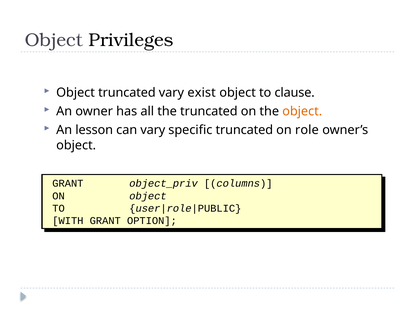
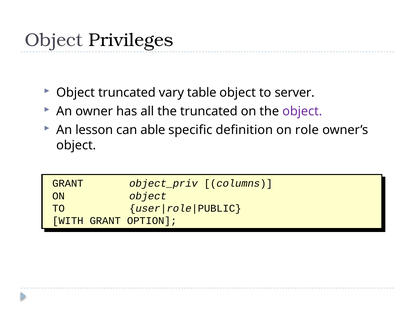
exist: exist -> table (202, 93)
clause: clause -> server (295, 93)
object colour: orange -> purple (302, 112)
can vary: vary -> able (153, 130)
specific truncated: truncated -> definition (244, 130)
